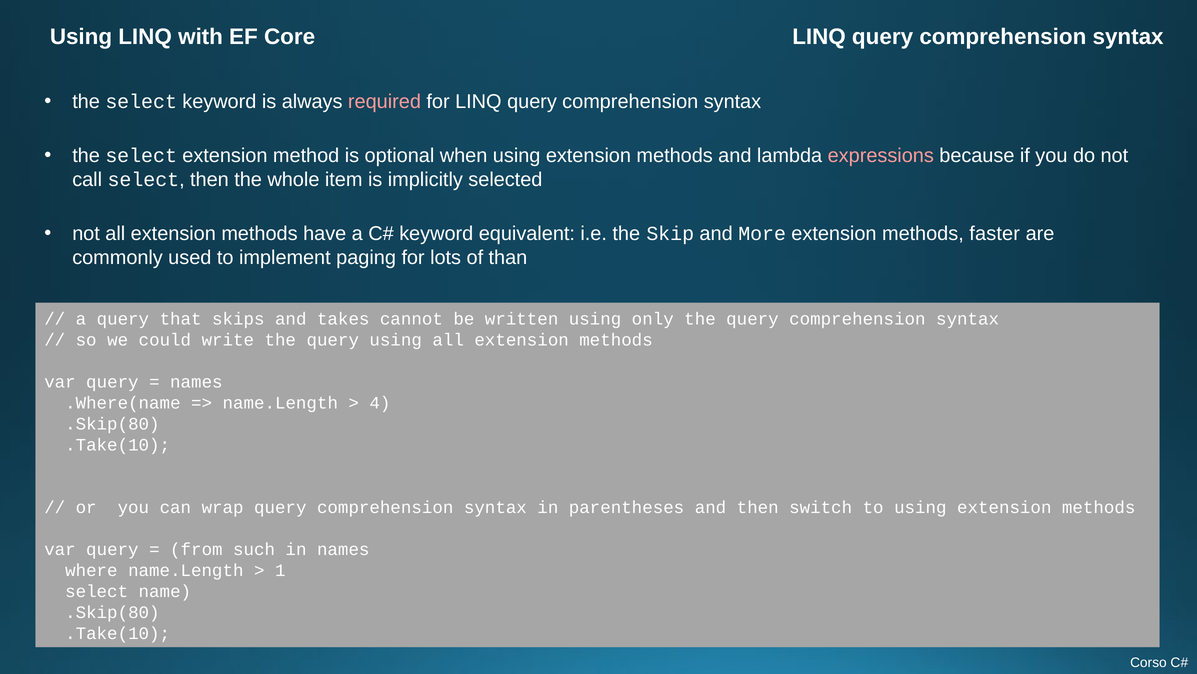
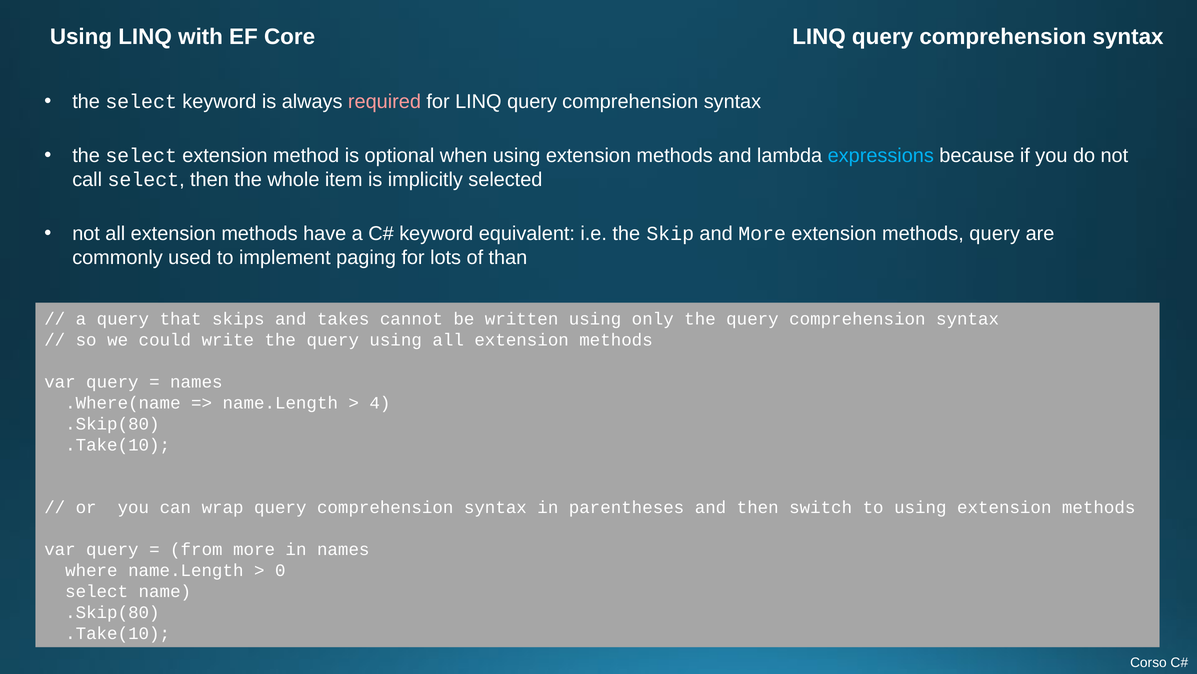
expressions colour: pink -> light blue (881, 156)
methods faster: faster -> query (995, 233)
from such: such -> more (254, 549)
1: 1 -> 0 (280, 570)
